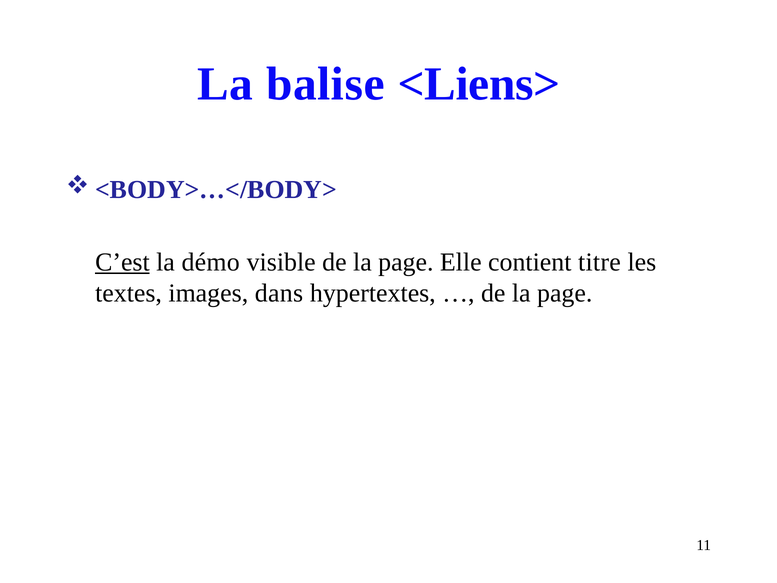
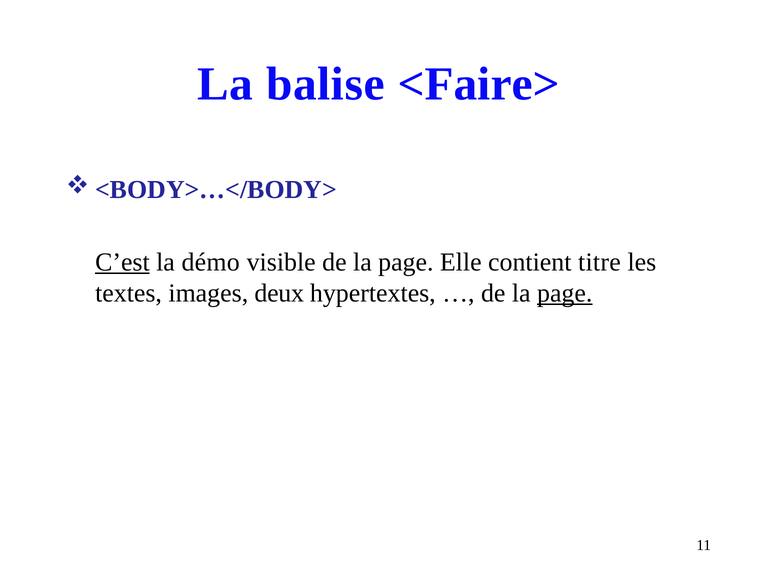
<Liens>: <Liens> -> <Faire> (479, 84)
dans: dans -> deux (279, 293)
page underline: none -> present (565, 293)
